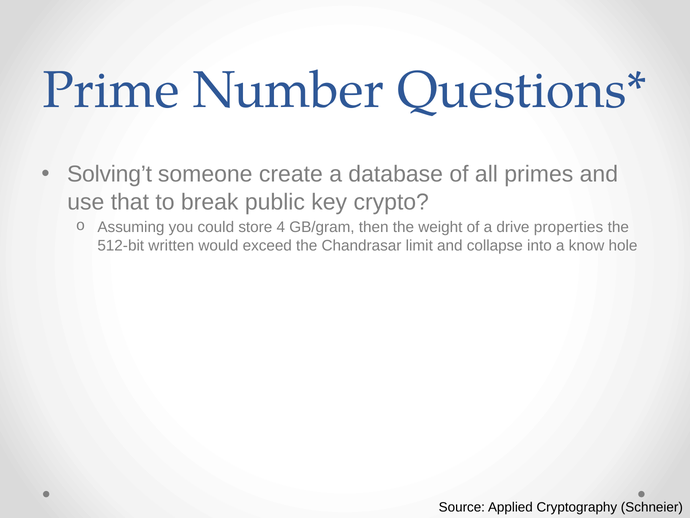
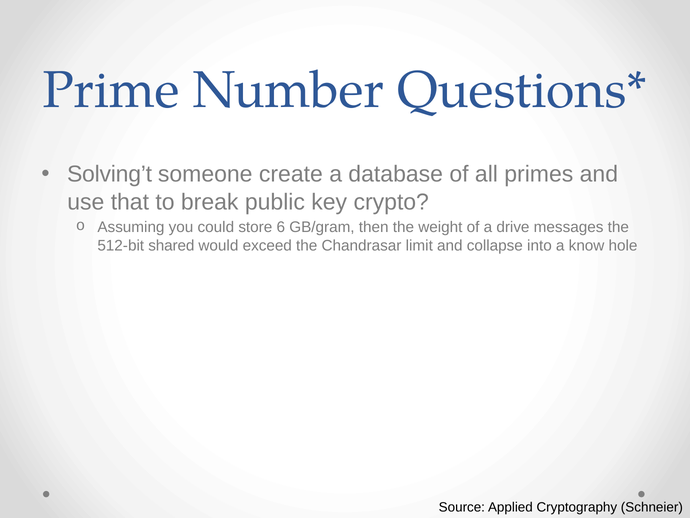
4: 4 -> 6 (281, 227)
properties: properties -> messages (569, 227)
written: written -> shared (171, 246)
